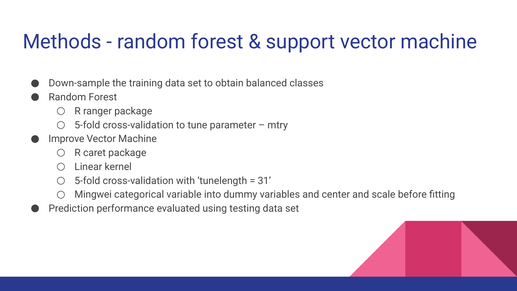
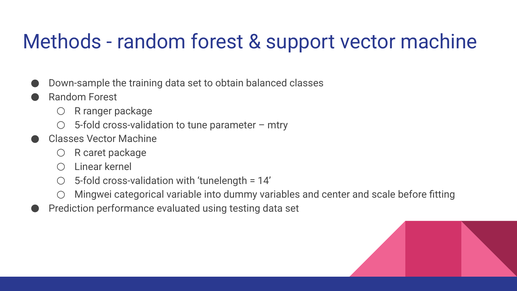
Improve: Improve -> Classes (66, 139)
31: 31 -> 14 (264, 181)
